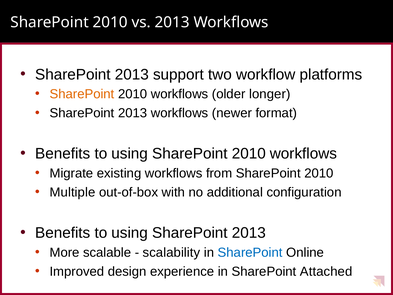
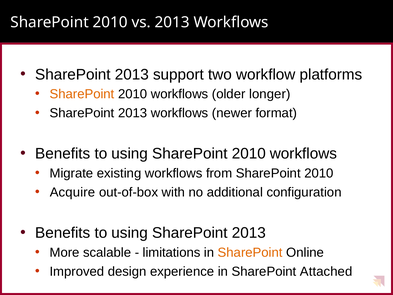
Multiple: Multiple -> Acquire (72, 192)
scalability: scalability -> limitations (172, 252)
SharePoint colour: blue -> orange (250, 252)
